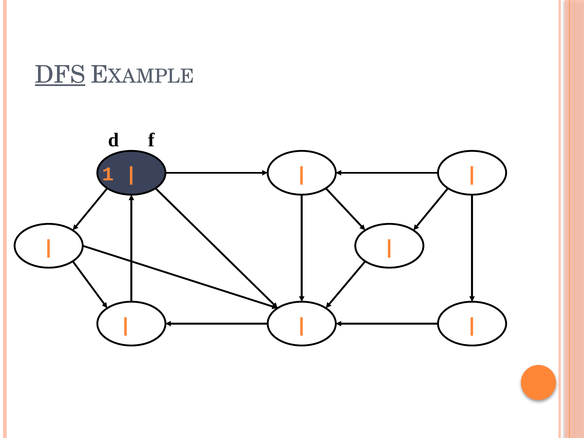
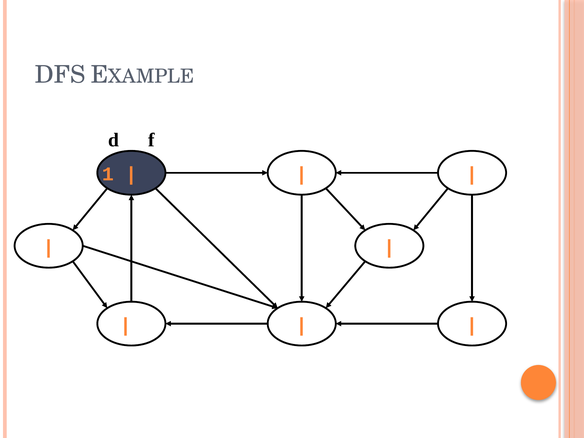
DFS underline: present -> none (60, 75)
